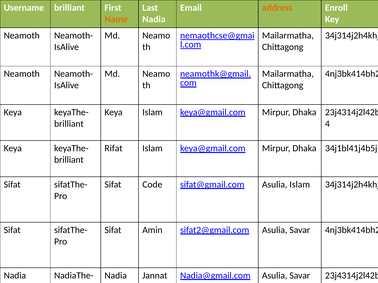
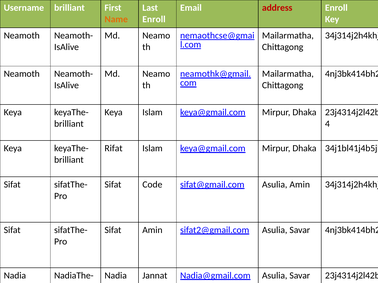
address colour: orange -> red (277, 8)
Nadia: Nadia -> Enroll (154, 19)
Asulia Islam: Islam -> Amin (300, 185)
